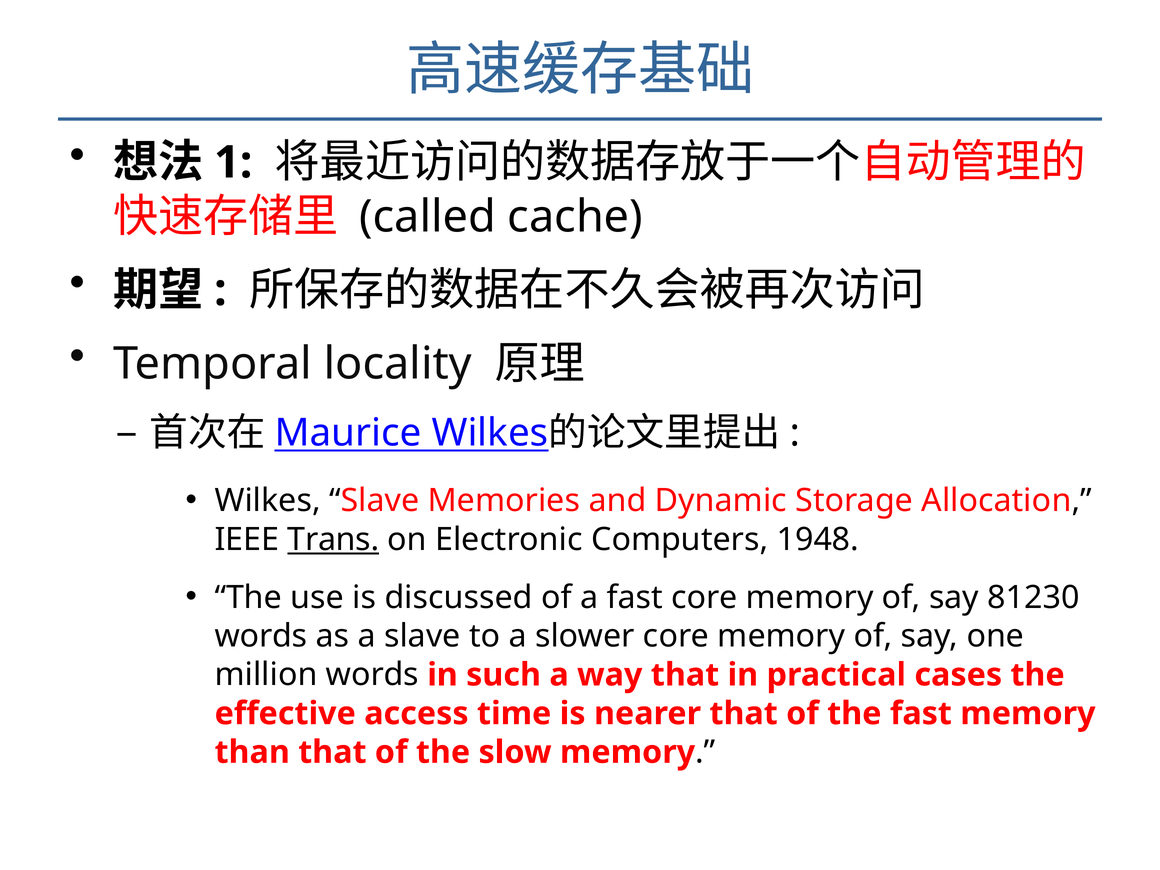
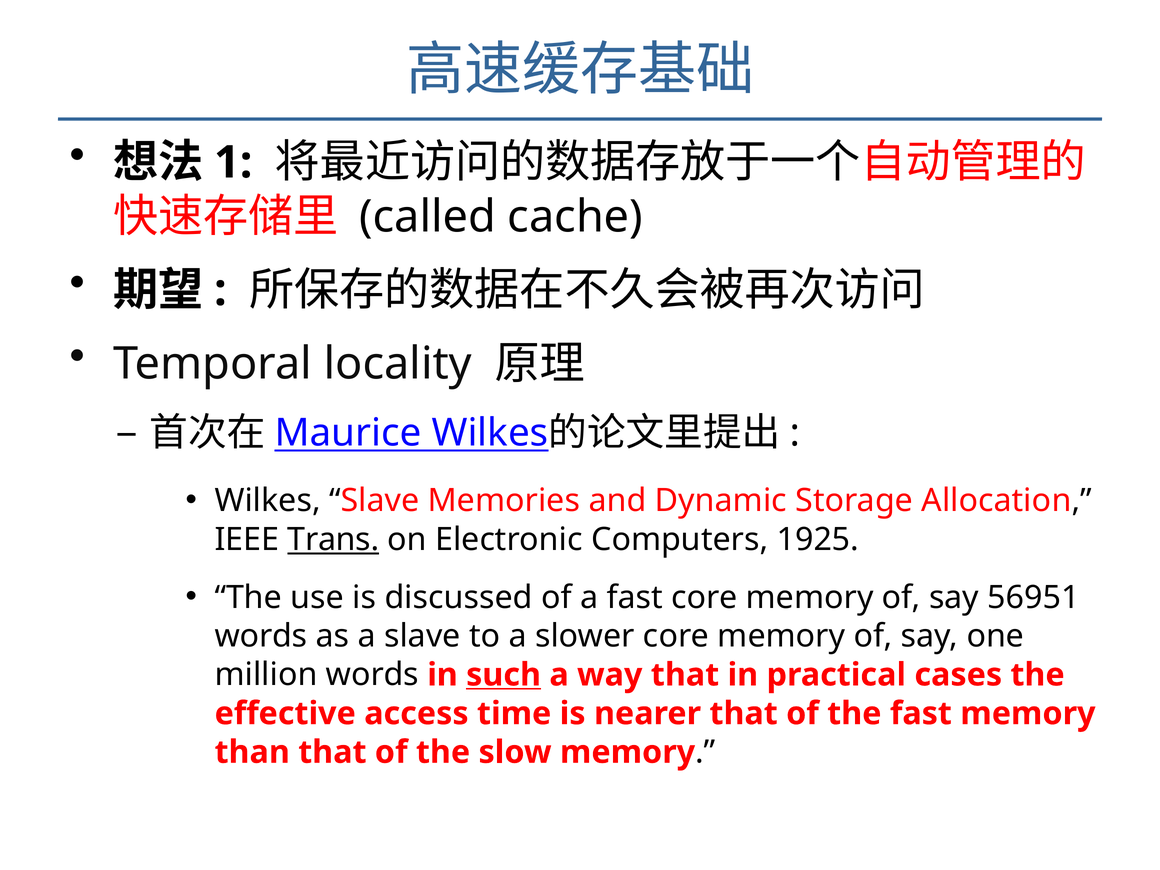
1948: 1948 -> 1925 (818, 539)
81230: 81230 -> 56951 (1034, 597)
such underline: none -> present (504, 675)
